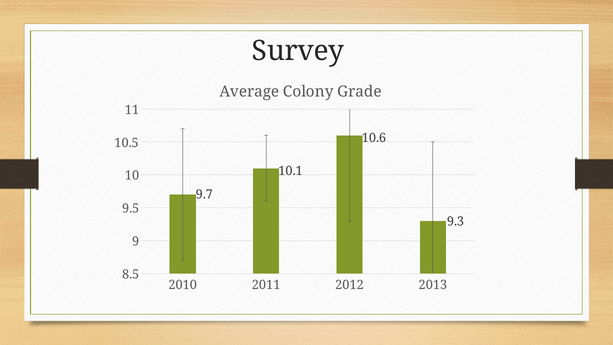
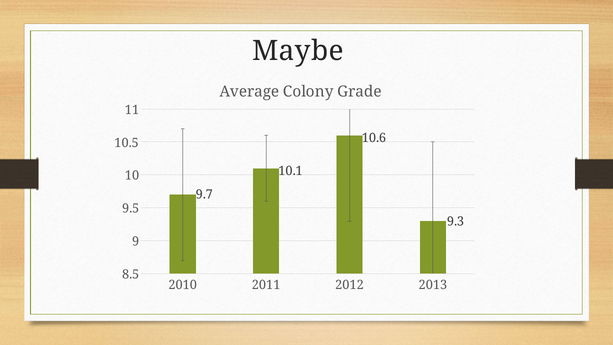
Survey: Survey -> Maybe (298, 51)
